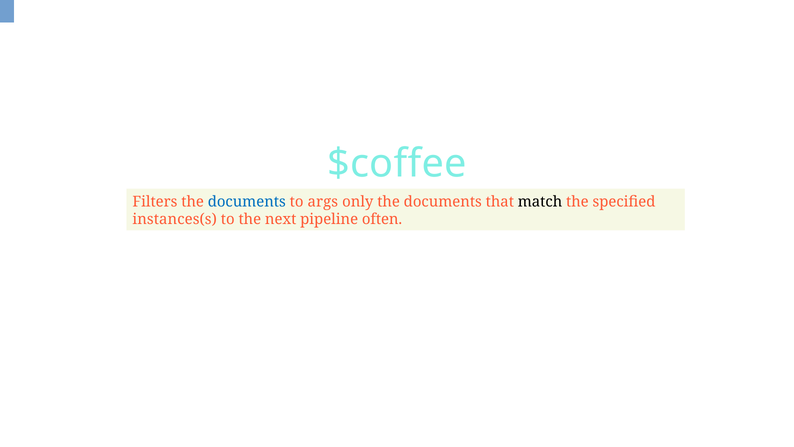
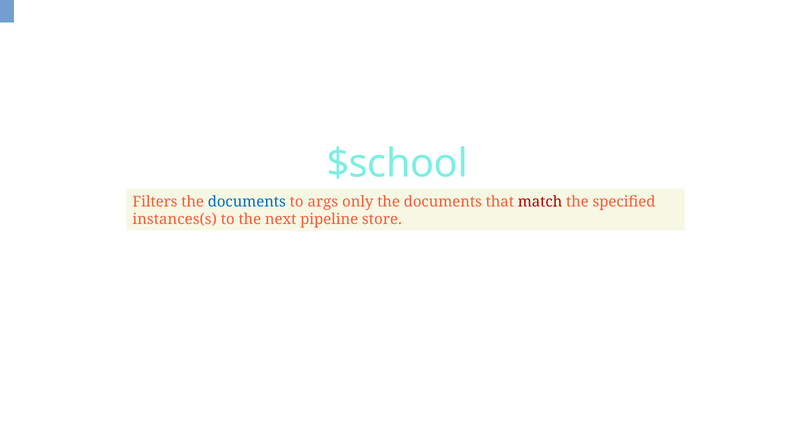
$coffee: $coffee -> $school (397, 163)
match colour: black -> red (540, 201)
often: often -> store (382, 219)
